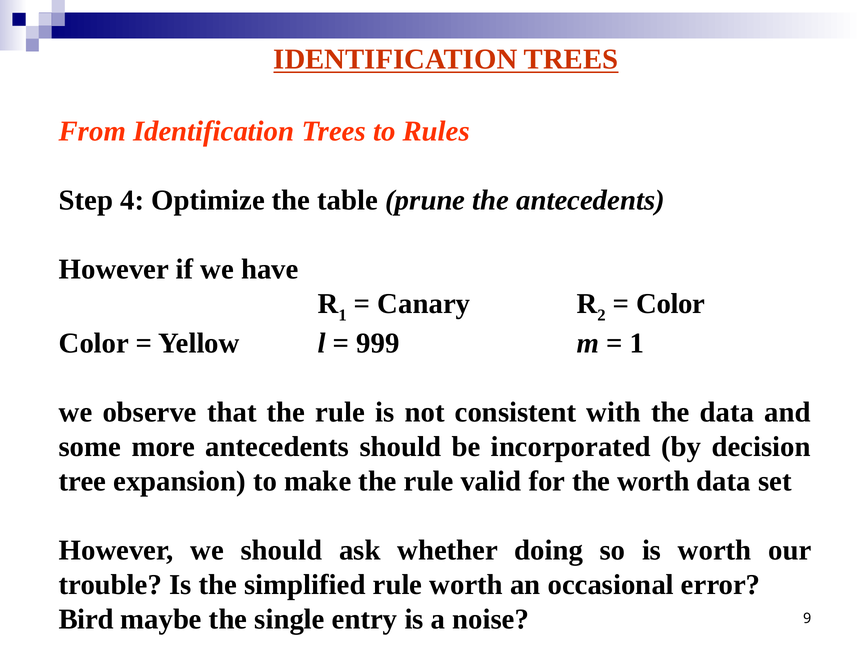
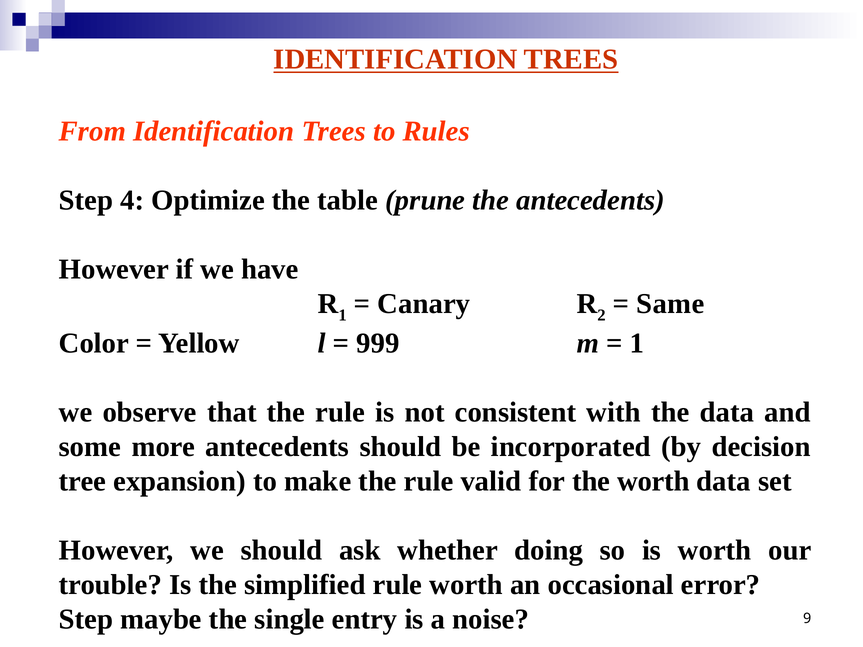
Color: Color -> Same (670, 304)
Bird: Bird -> Step (86, 619)
